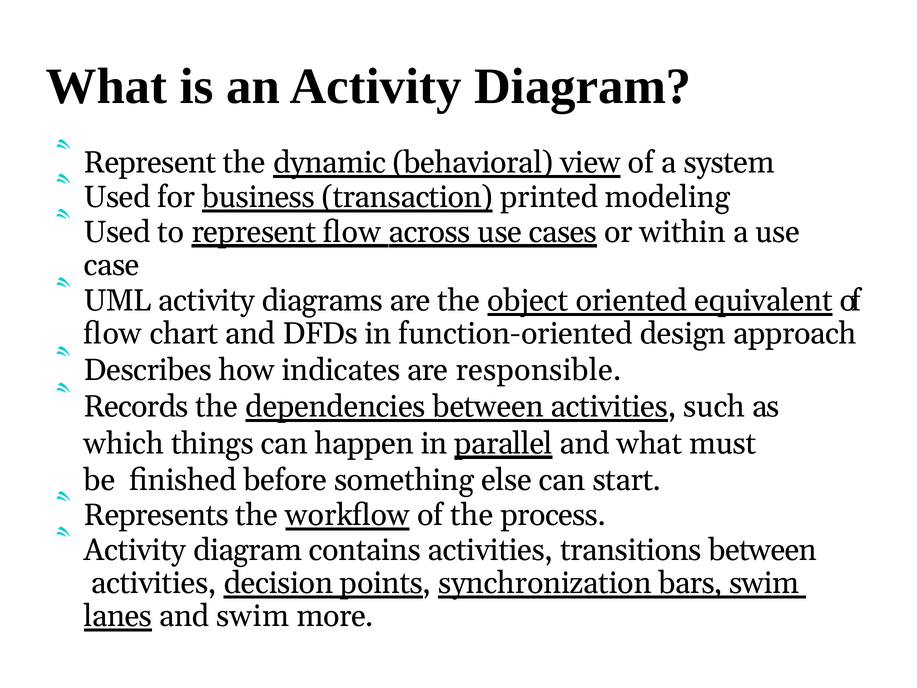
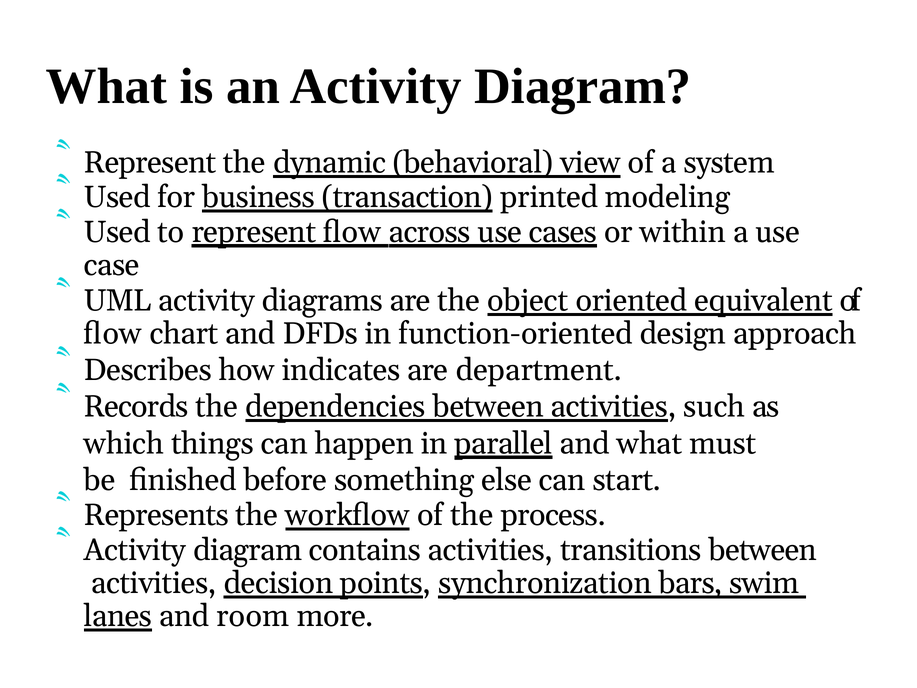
responsible: responsible -> department (539, 370)
and swim: swim -> room (253, 616)
